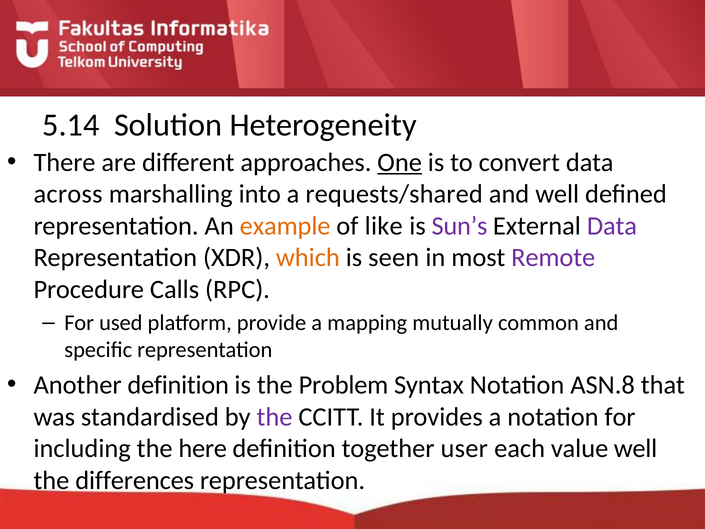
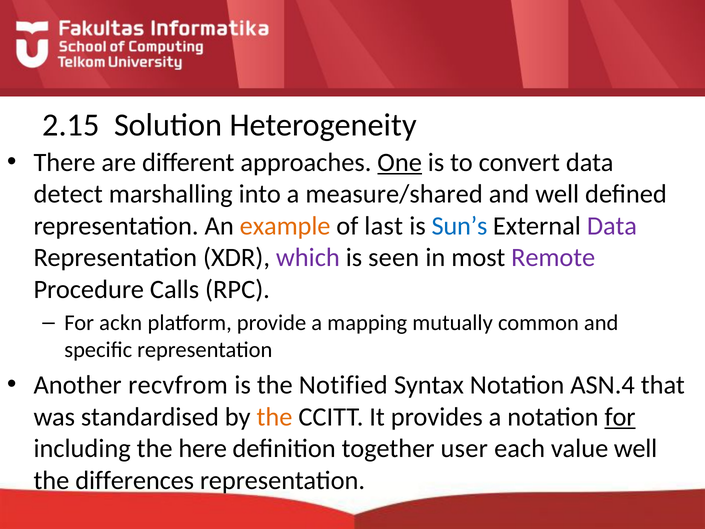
5.14: 5.14 -> 2.15 (71, 125)
across: across -> detect (68, 194)
requests/shared: requests/shared -> measure/shared (394, 194)
like: like -> last (384, 226)
Sun’s colour: purple -> blue (459, 226)
which colour: orange -> purple (308, 258)
used: used -> ackn (121, 323)
Another definition: definition -> recvfrom (178, 385)
Problem: Problem -> Notified (343, 385)
ASN.8: ASN.8 -> ASN.4 (603, 385)
the colour: purple -> orange (274, 417)
for underline: none -> present (620, 417)
